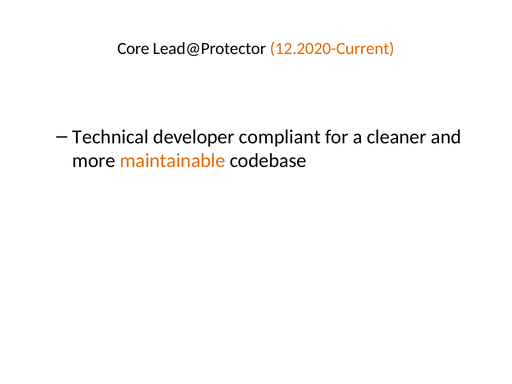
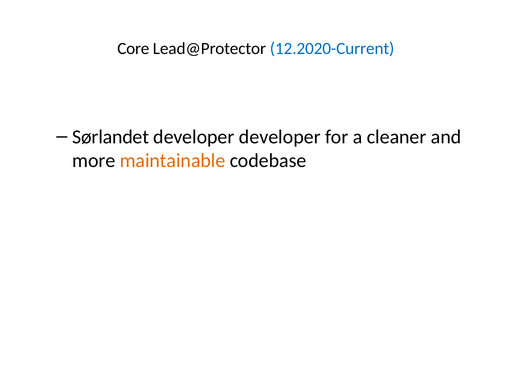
12.2020-Current colour: orange -> blue (332, 49)
Technical: Technical -> Sørlandet (111, 137)
developer compliant: compliant -> developer (280, 137)
